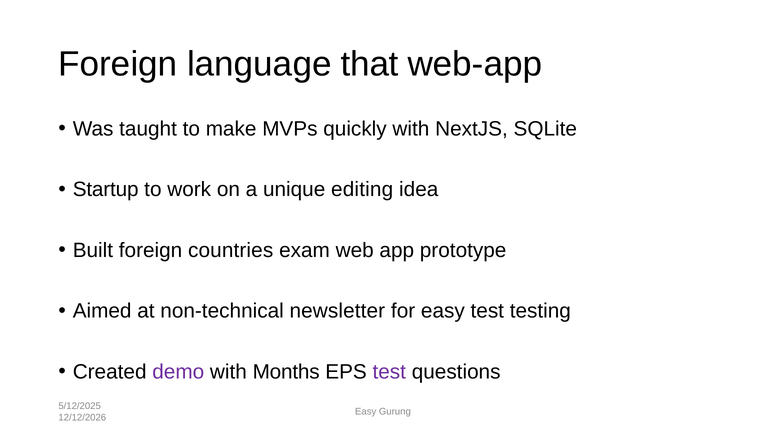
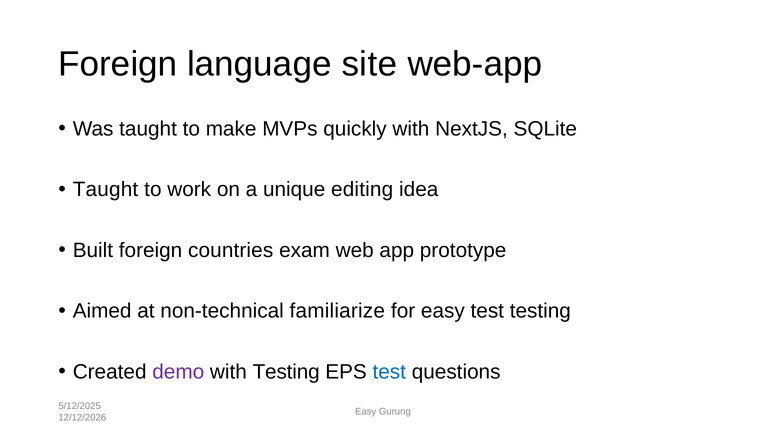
that: that -> site (369, 64)
Startup: Startup -> Taught (105, 189)
newsletter: newsletter -> familiarize (337, 311)
with Months: Months -> Testing (286, 372)
test colour: purple -> blue (389, 372)
